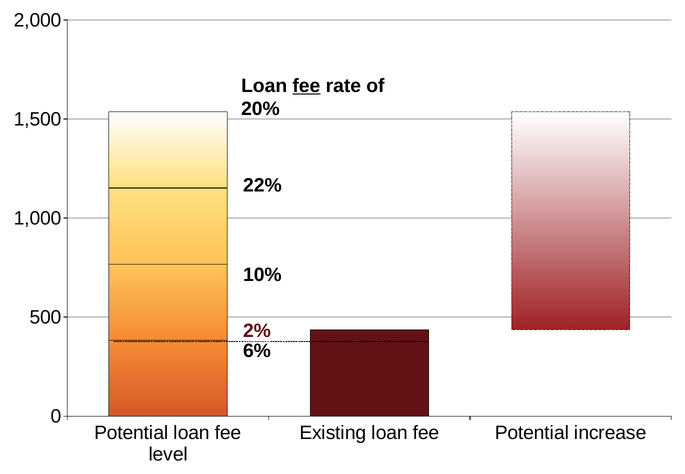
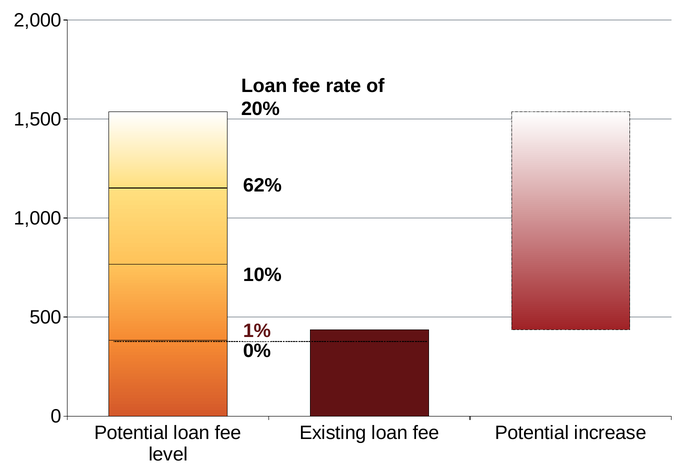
fee underline: present -> none (306, 86)
22%: 22% -> 62% (262, 185)
2%: 2% -> 1% (257, 331)
6%: 6% -> 0% (257, 351)
